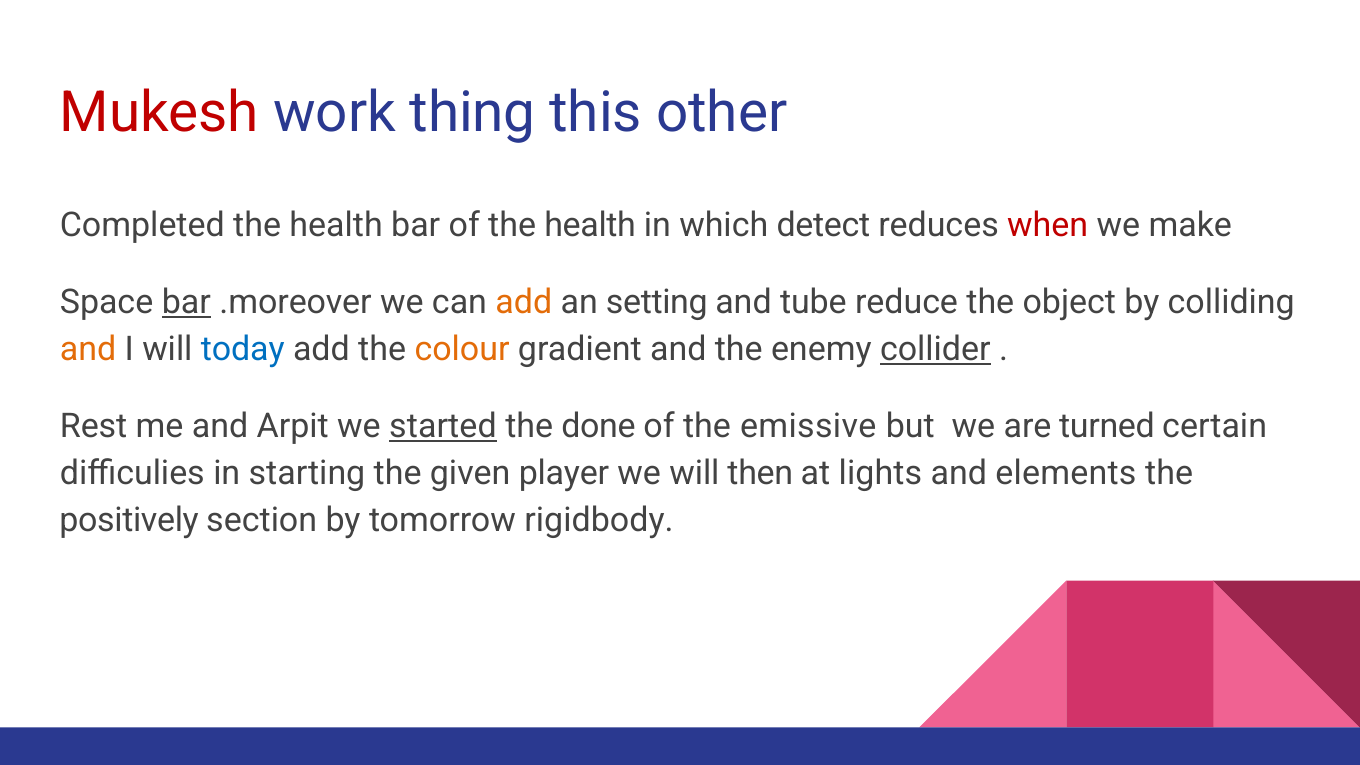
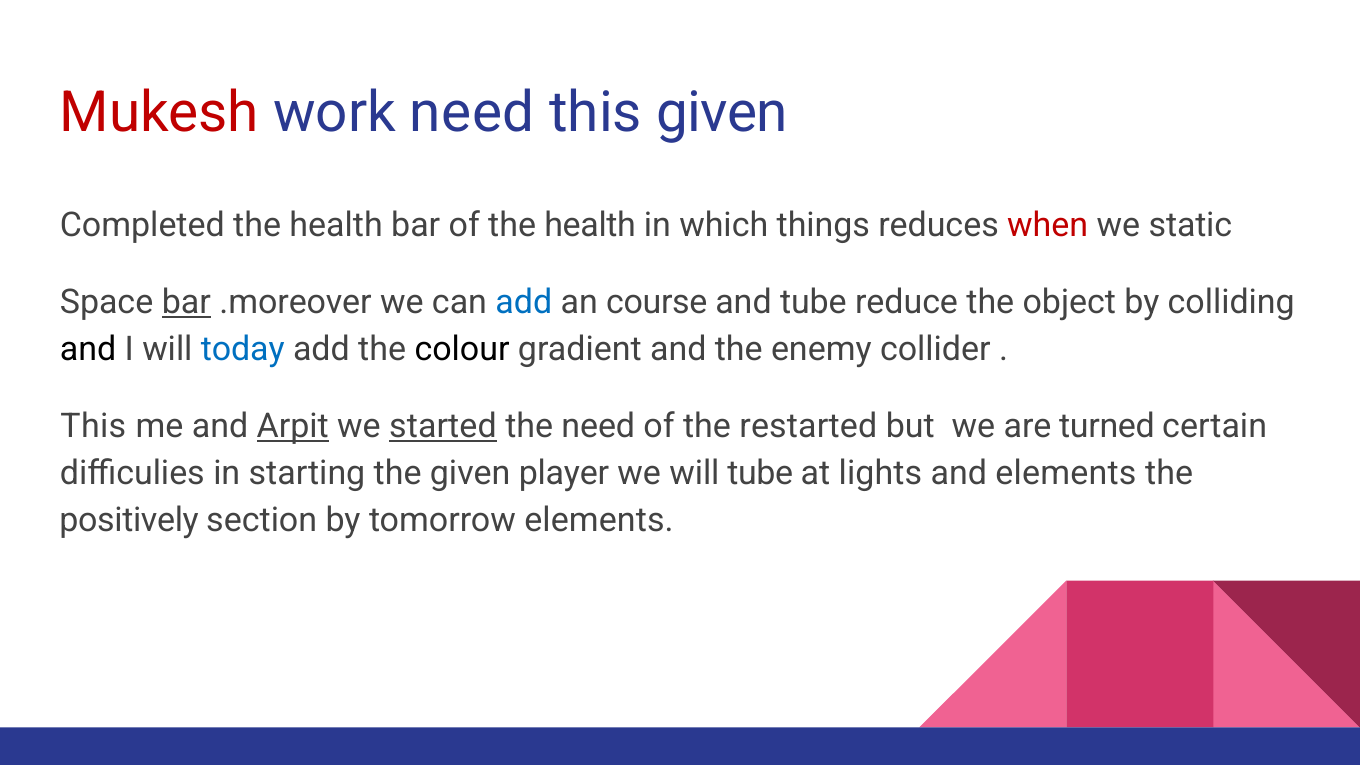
work thing: thing -> need (472, 113)
this other: other -> given (722, 113)
detect: detect -> things (823, 225)
make: make -> static (1190, 225)
add colour: orange -> blue (524, 302)
setting: setting -> course (657, 302)
and colour: orange -> black (88, 349)
colour colour: orange -> black (462, 349)
collider underline: present -> none (935, 349)
Rest: Rest -> This (93, 426)
Arpit underline: none -> present (293, 426)
the done: done -> need (598, 426)
emissive: emissive -> restarted (808, 426)
will then: then -> tube (760, 473)
tomorrow rigidbody: rigidbody -> elements (599, 520)
